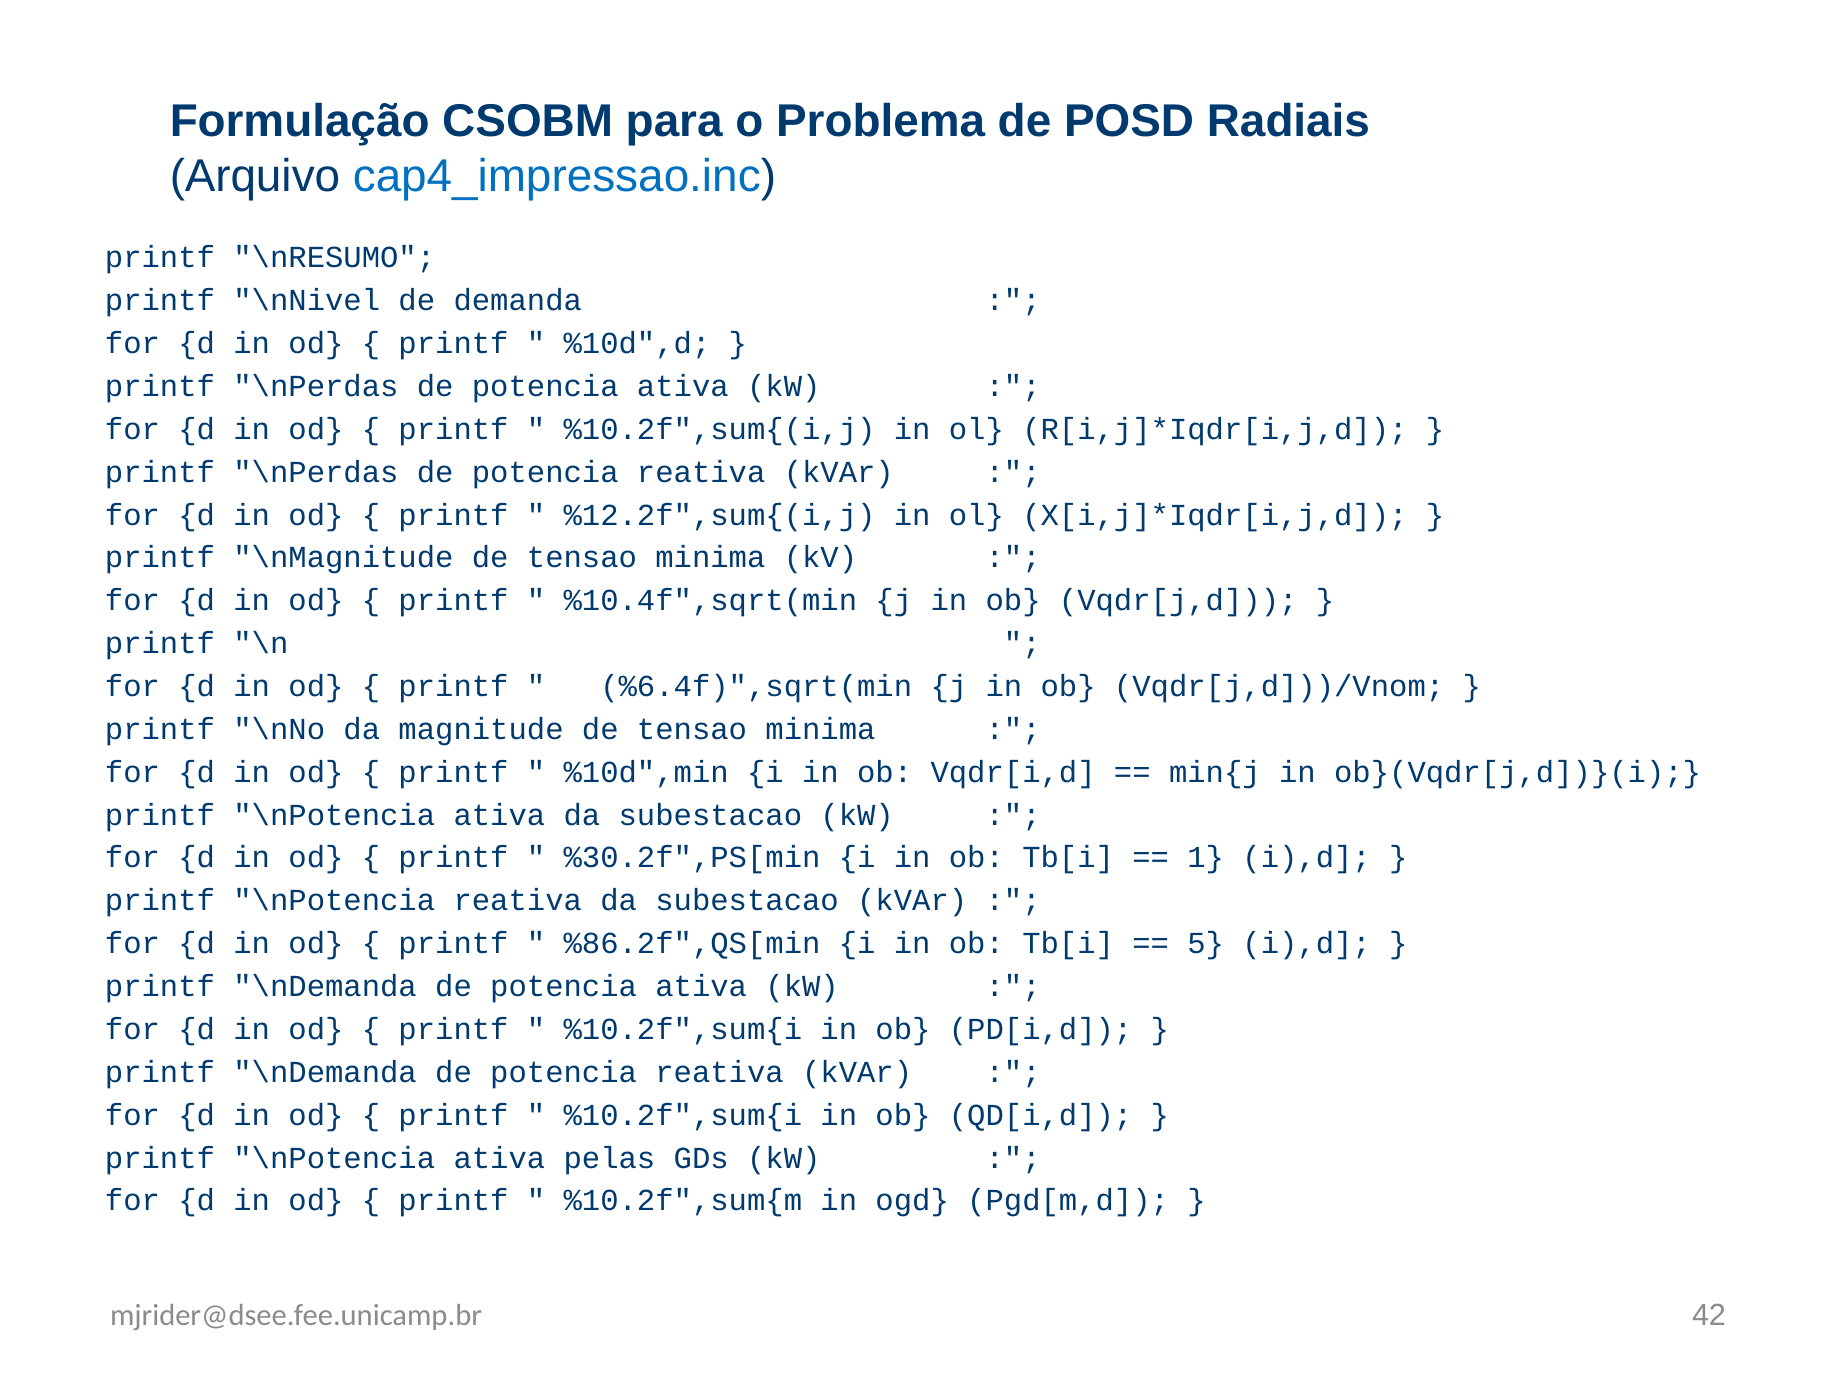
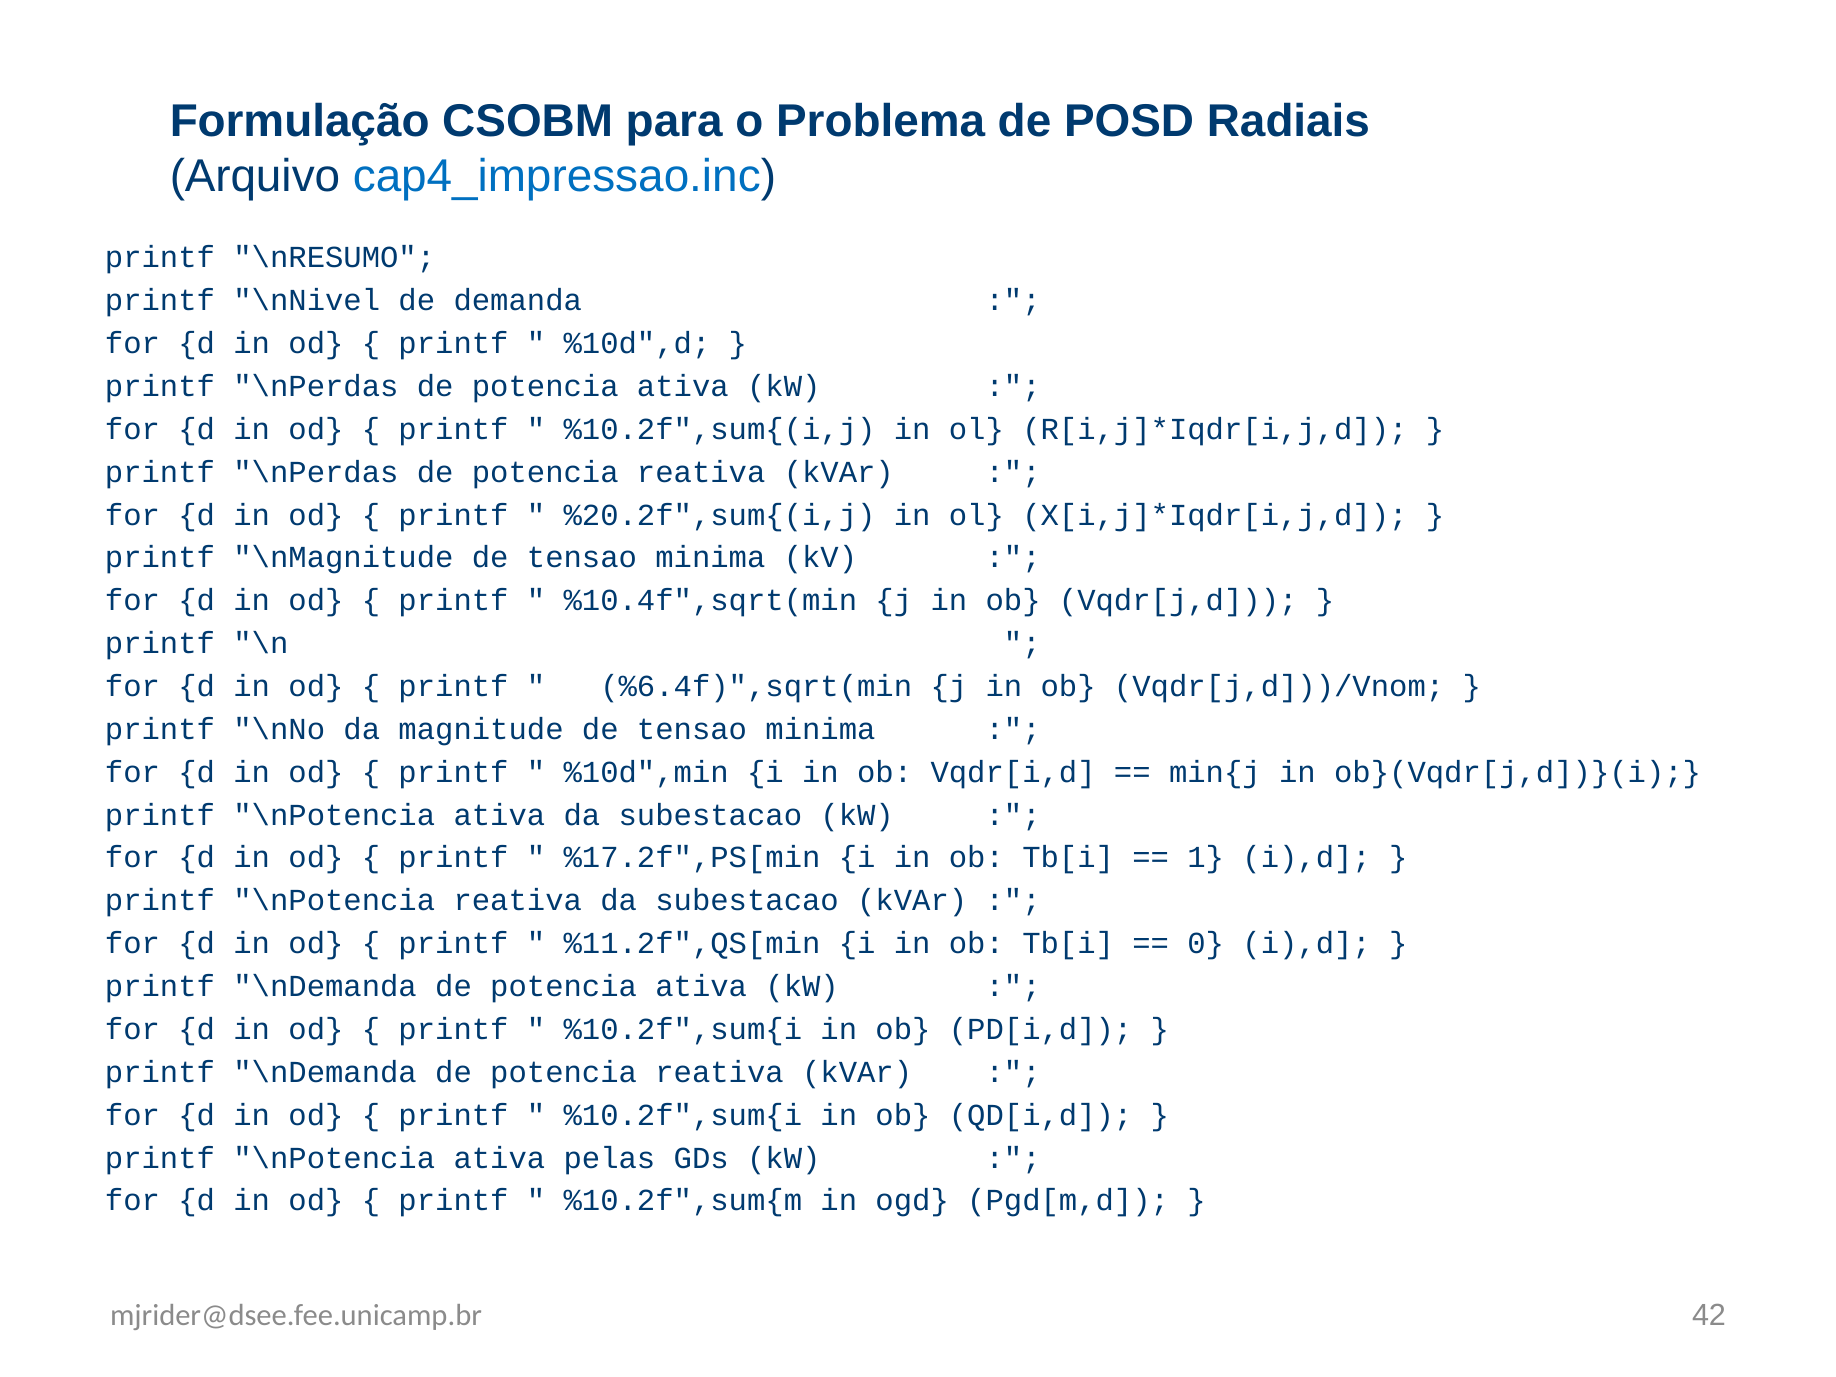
%12.2f",sum{(i,j: %12.2f",sum{(i,j -> %20.2f",sum{(i,j (720, 515)
%30.2f",PS[min: %30.2f",PS[min -> %17.2f",PS[min (692, 858)
%86.2f",QS[min: %86.2f",QS[min -> %11.2f",QS[min (692, 944)
5: 5 -> 0 (1206, 944)
